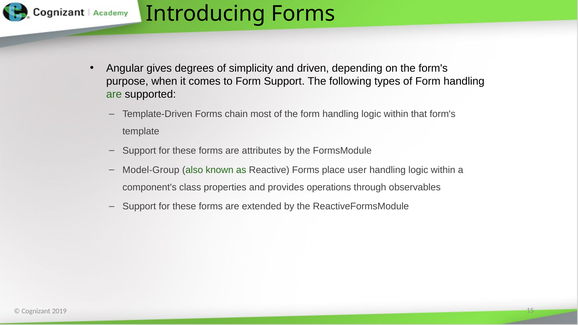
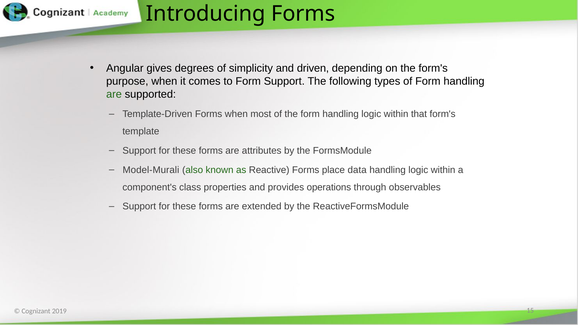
Forms chain: chain -> when (236, 114)
Model-Group: Model-Group -> Model-Murali (151, 170)
user: user -> data (357, 170)
